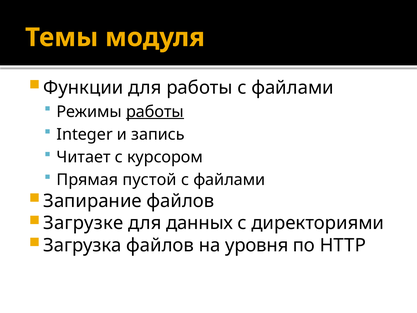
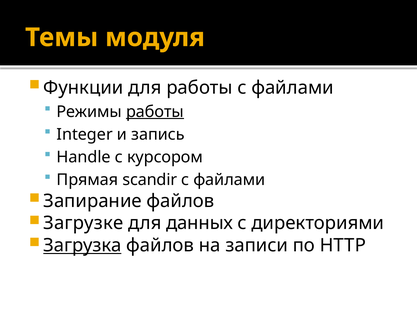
Читает: Читает -> Handle (84, 157)
пустой: пустой -> scandir (150, 180)
Загрузка underline: none -> present (82, 245)
уровня: уровня -> записи (257, 245)
